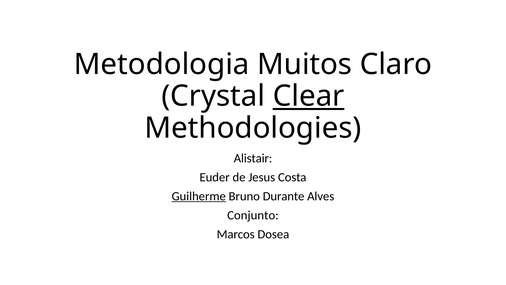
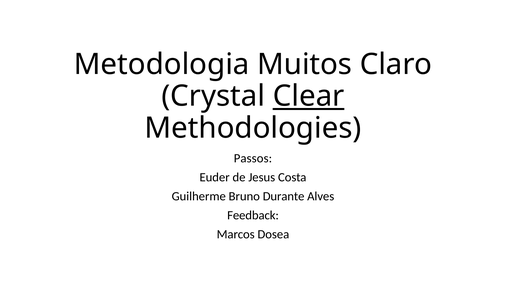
Alistair: Alistair -> Passos (253, 158)
Guilherme underline: present -> none (199, 196)
Conjunto: Conjunto -> Feedback (253, 215)
